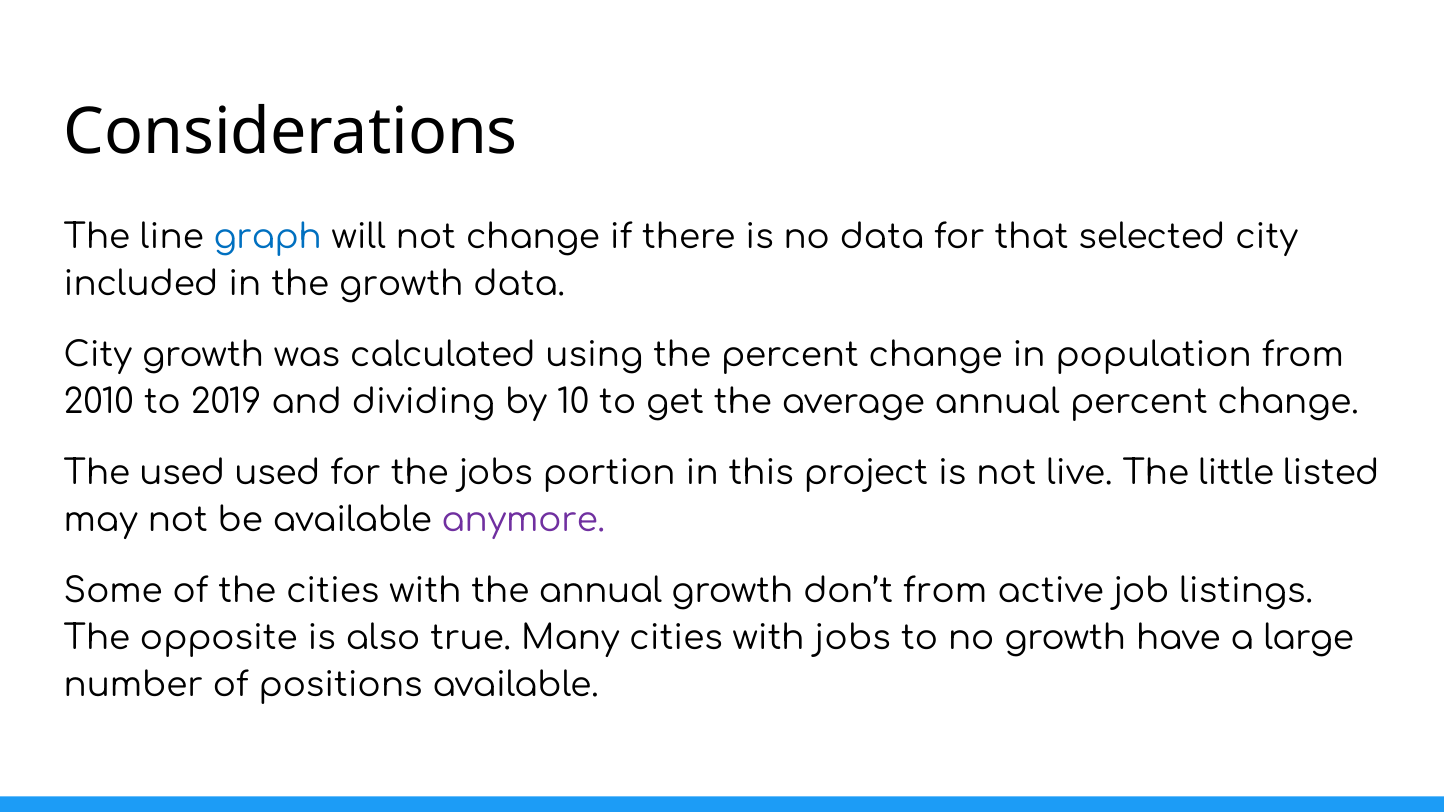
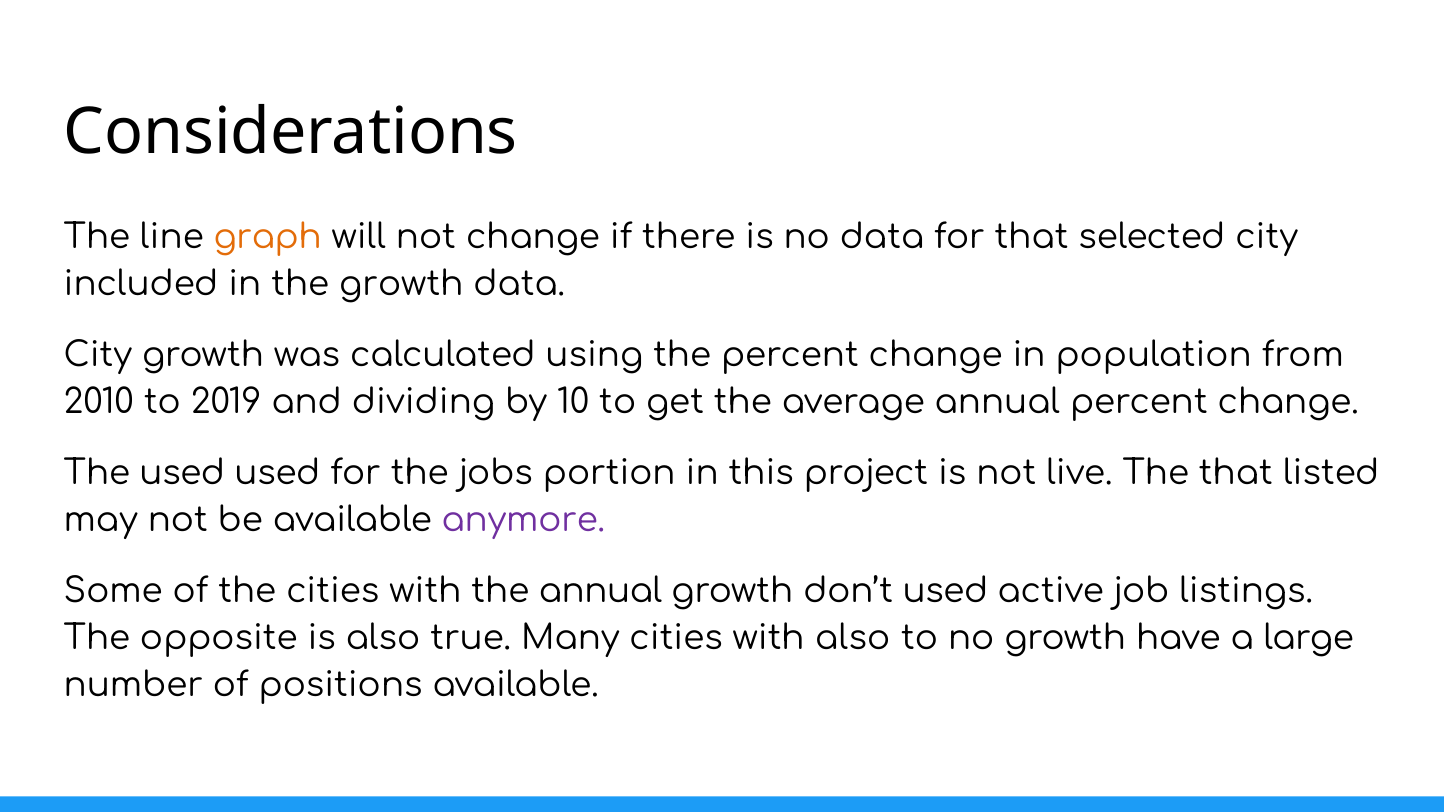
graph colour: blue -> orange (268, 237)
The little: little -> that (1236, 473)
don’t from: from -> used (945, 591)
with jobs: jobs -> also (853, 638)
